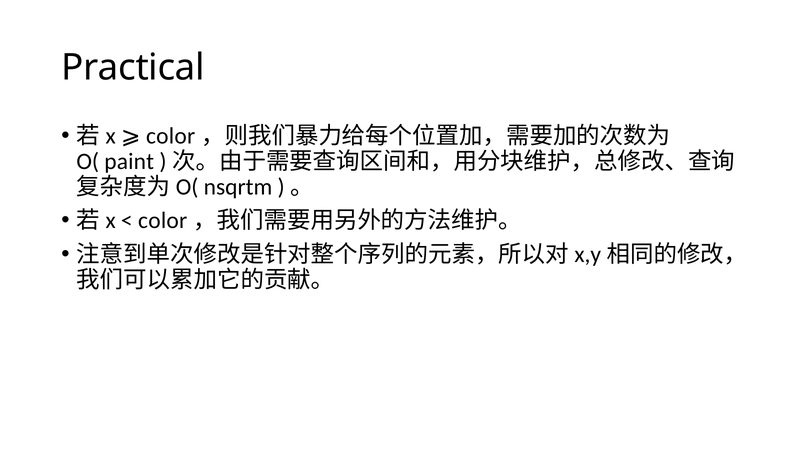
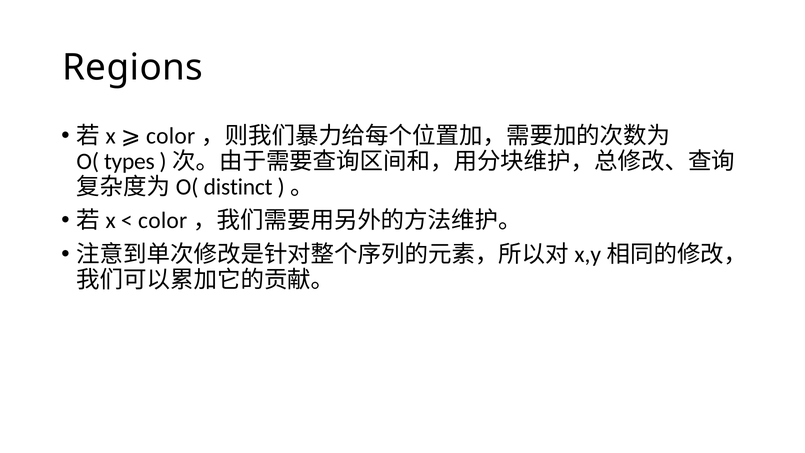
Practical: Practical -> Regions (133, 68)
paint: paint -> types (129, 161)
nsqrtm: nsqrtm -> distinct (238, 187)
